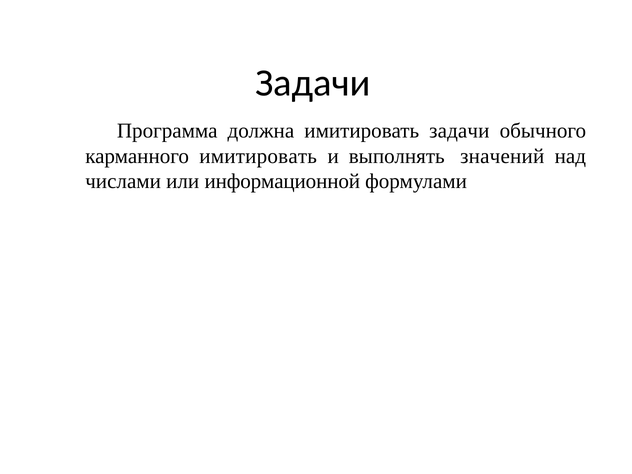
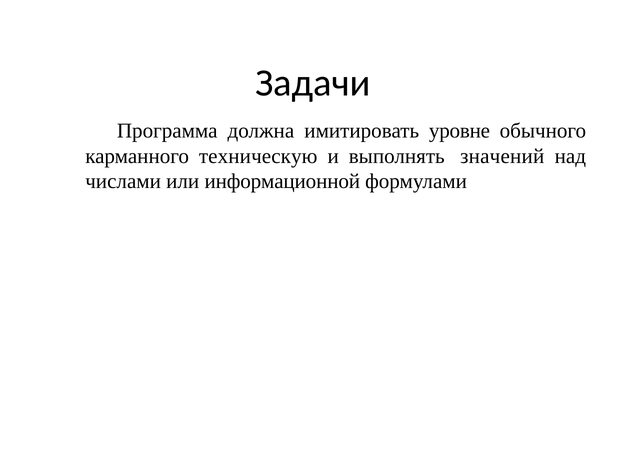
имитировать задачи: задачи -> уровне (459, 131)
карманного имитировать: имитировать -> техническую (258, 156)
